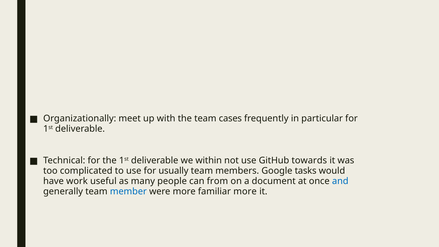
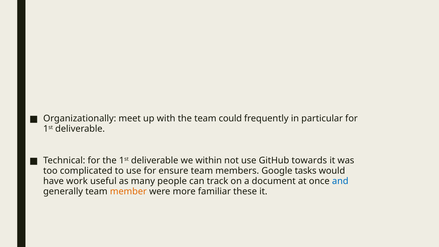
cases: cases -> could (230, 119)
usually: usually -> ensure (173, 171)
from: from -> track (218, 181)
member colour: blue -> orange (128, 191)
familiar more: more -> these (245, 191)
